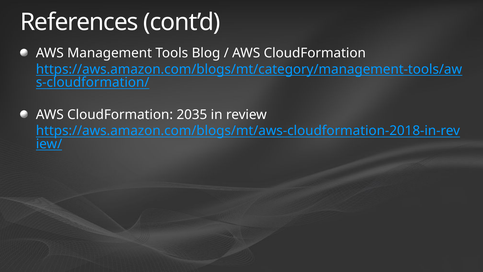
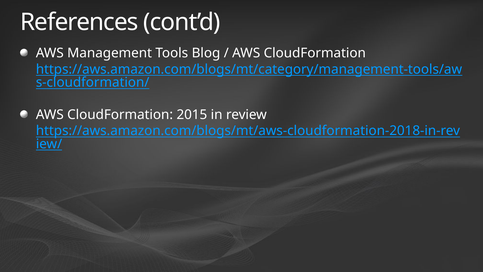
2035: 2035 -> 2015 (192, 115)
